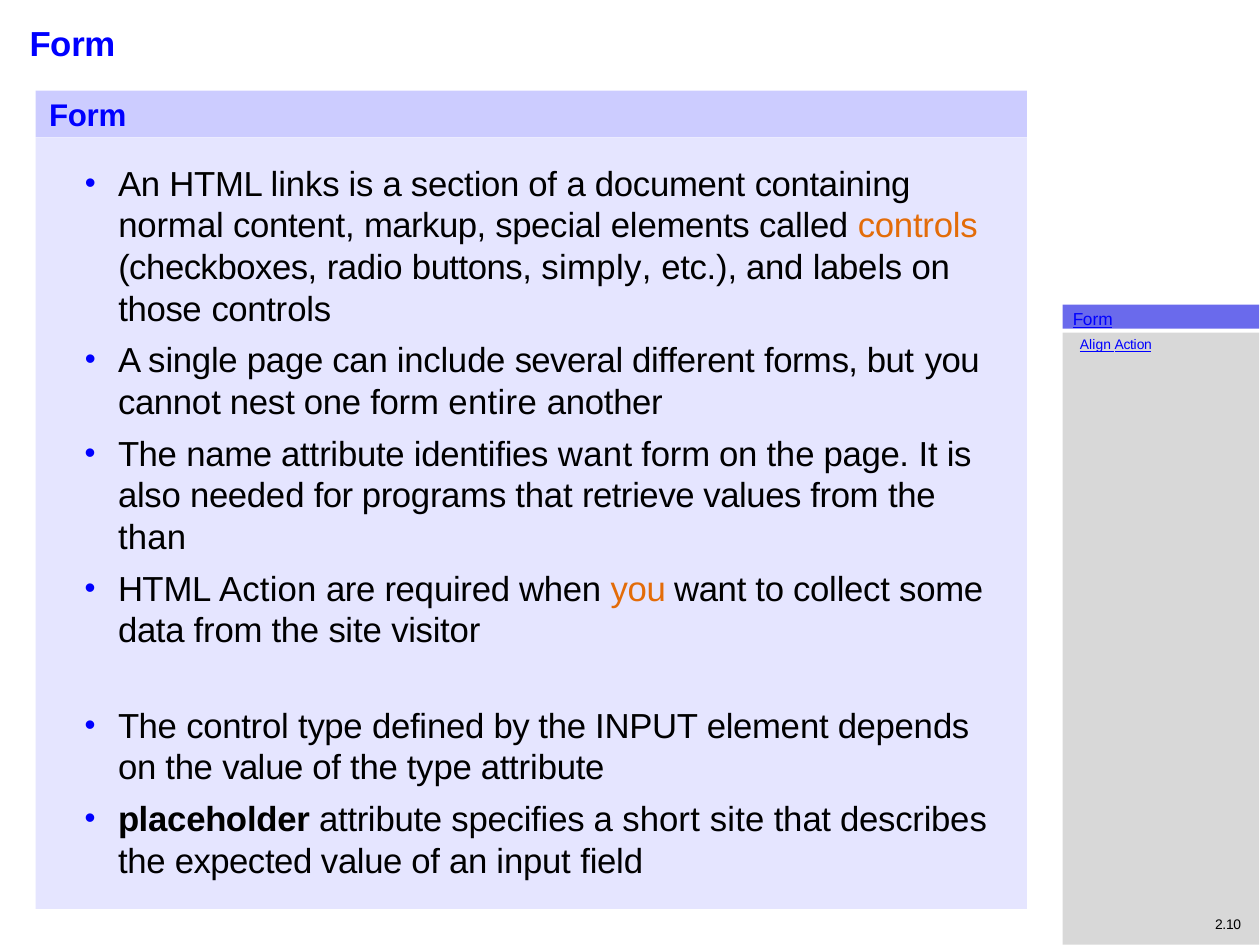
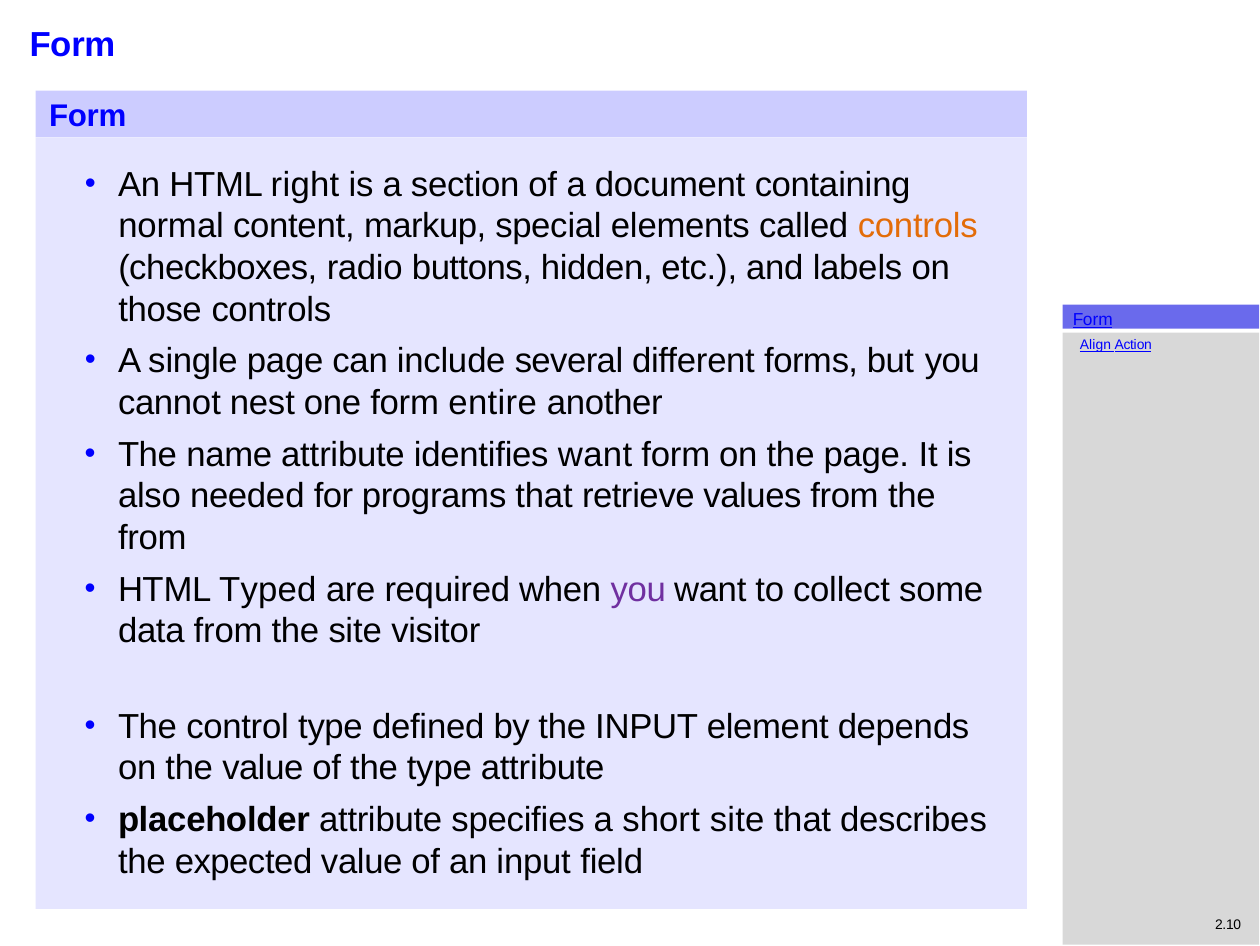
links: links -> right (305, 185)
simply: simply -> hidden (597, 268)
than: than -> from (152, 538)
HTML Action: Action -> Typed (268, 590)
you colour: orange -> purple (638, 590)
